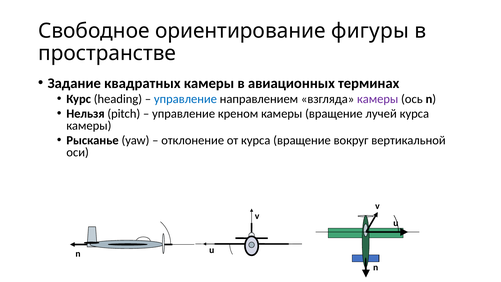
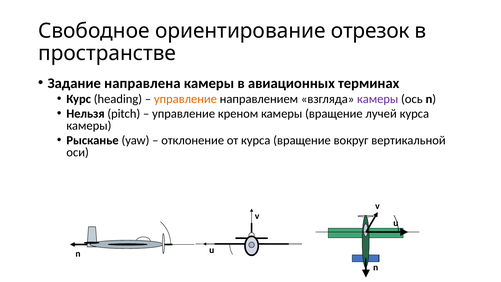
фигуры: фигуры -> отрезок (370, 31)
квадратных: квадратных -> направлена (142, 83)
управление colour: blue -> orange (185, 99)
